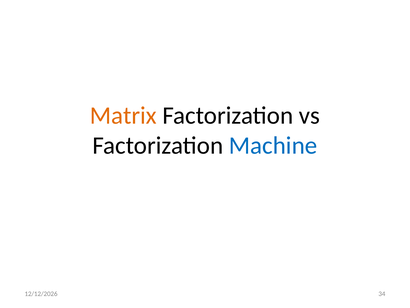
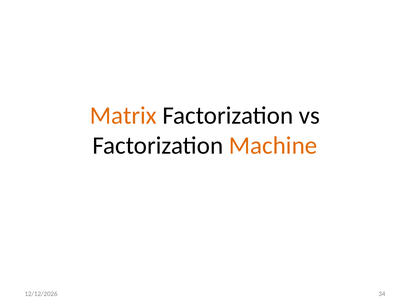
Machine colour: blue -> orange (273, 145)
